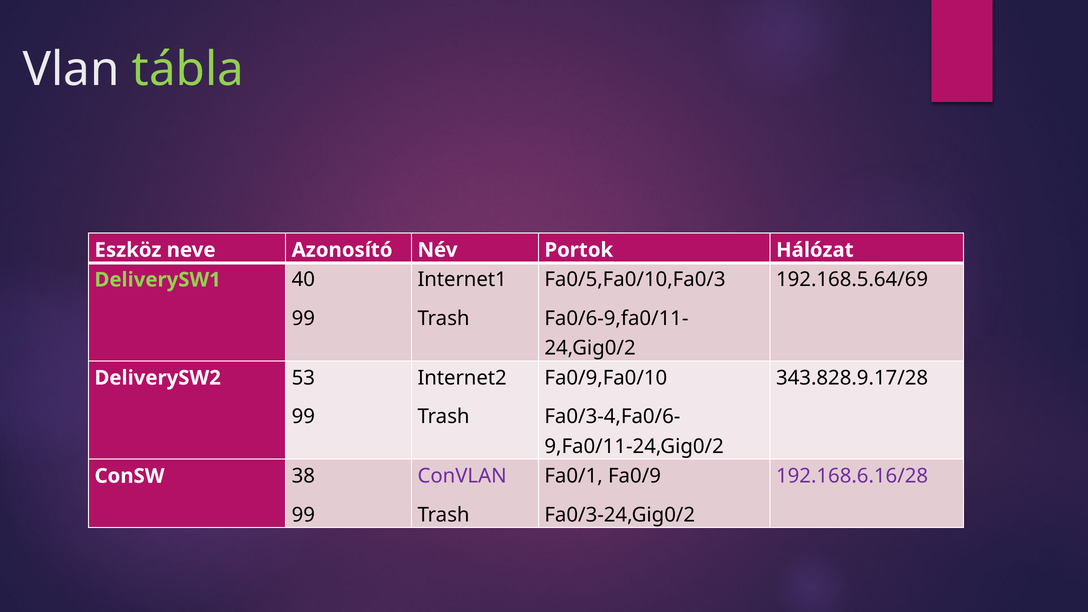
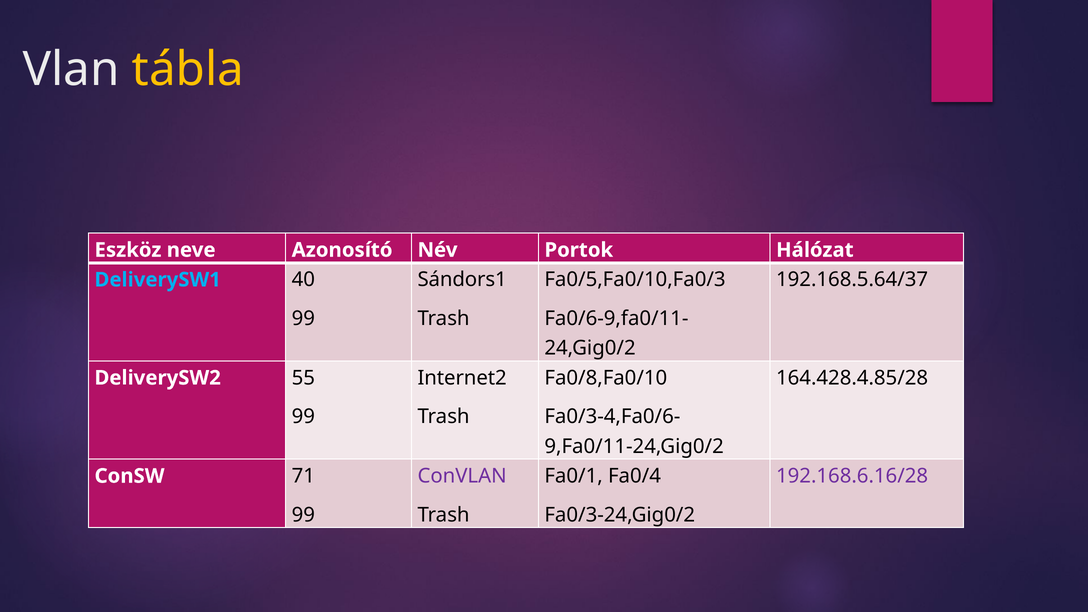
tábla colour: light green -> yellow (188, 70)
Internet1: Internet1 -> Sándors1 (462, 280)
192.168.5.64/69: 192.168.5.64/69 -> 192.168.5.64/37 (852, 280)
DeliverySW1 colour: light green -> light blue (158, 280)
Fa0/9,Fa0/10: Fa0/9,Fa0/10 -> Fa0/8,Fa0/10 (606, 378)
343.828.9.17/28: 343.828.9.17/28 -> 164.428.4.85/28 (852, 378)
53: 53 -> 55 (303, 378)
Fa0/9: Fa0/9 -> Fa0/4 (635, 476)
38: 38 -> 71 (303, 476)
